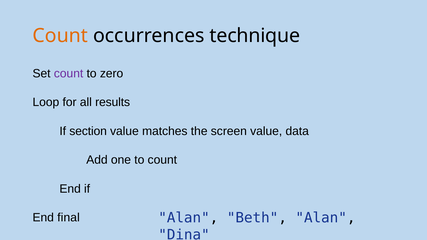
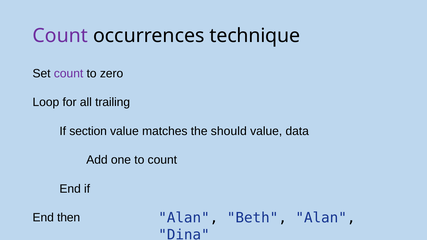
Count colour: orange -> purple (60, 36)
results: results -> trailing (113, 102)
screen: screen -> should (229, 131)
final: final -> then (69, 218)
